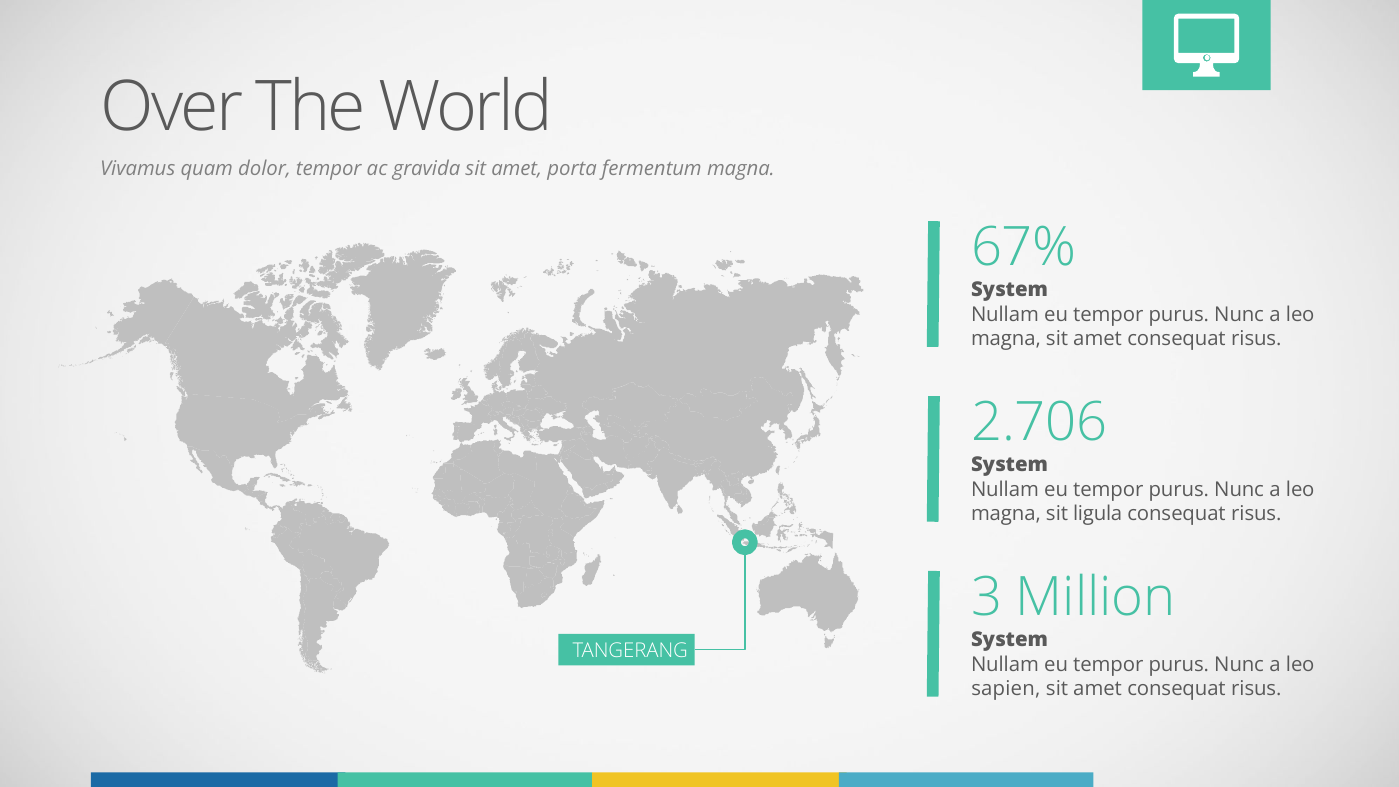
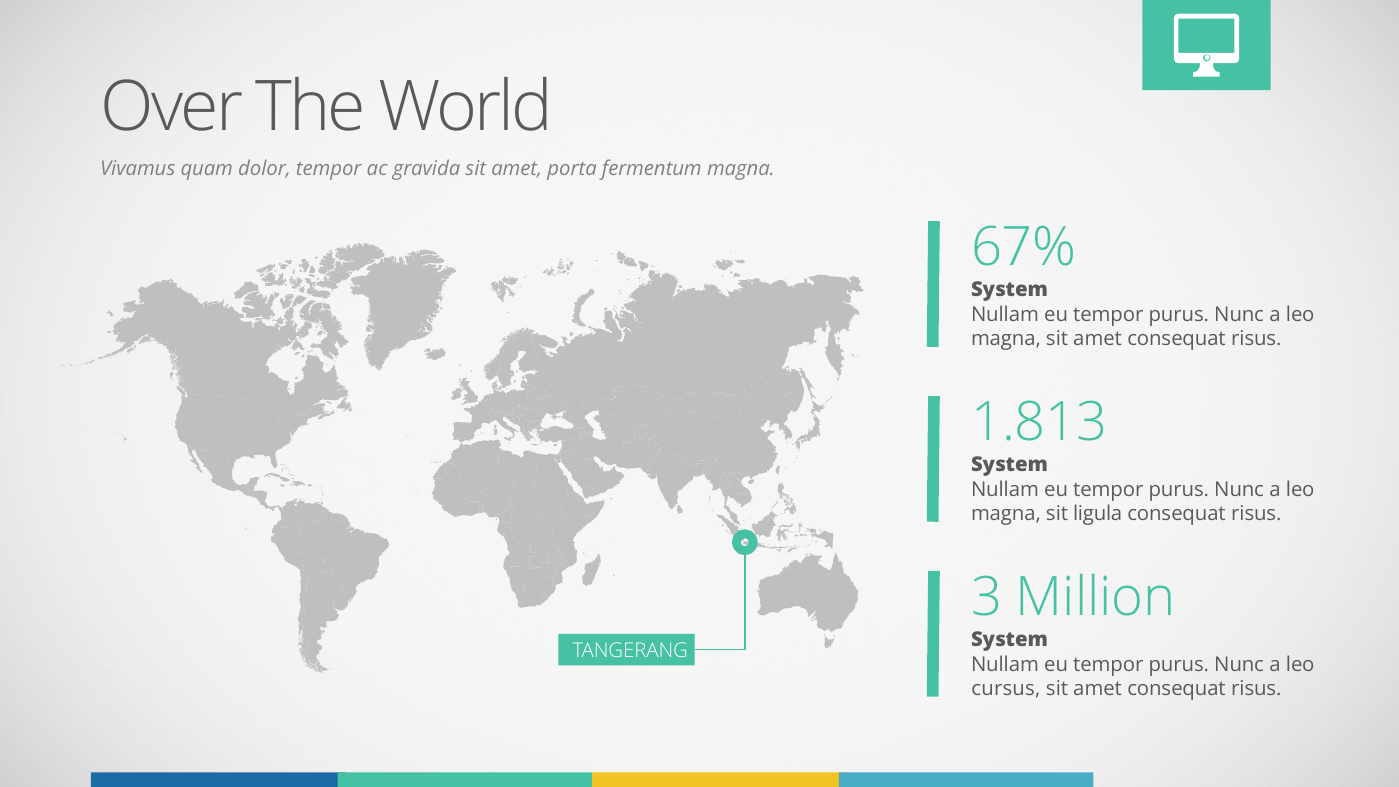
2.706: 2.706 -> 1.813 (1039, 422)
sapien: sapien -> cursus (1006, 689)
